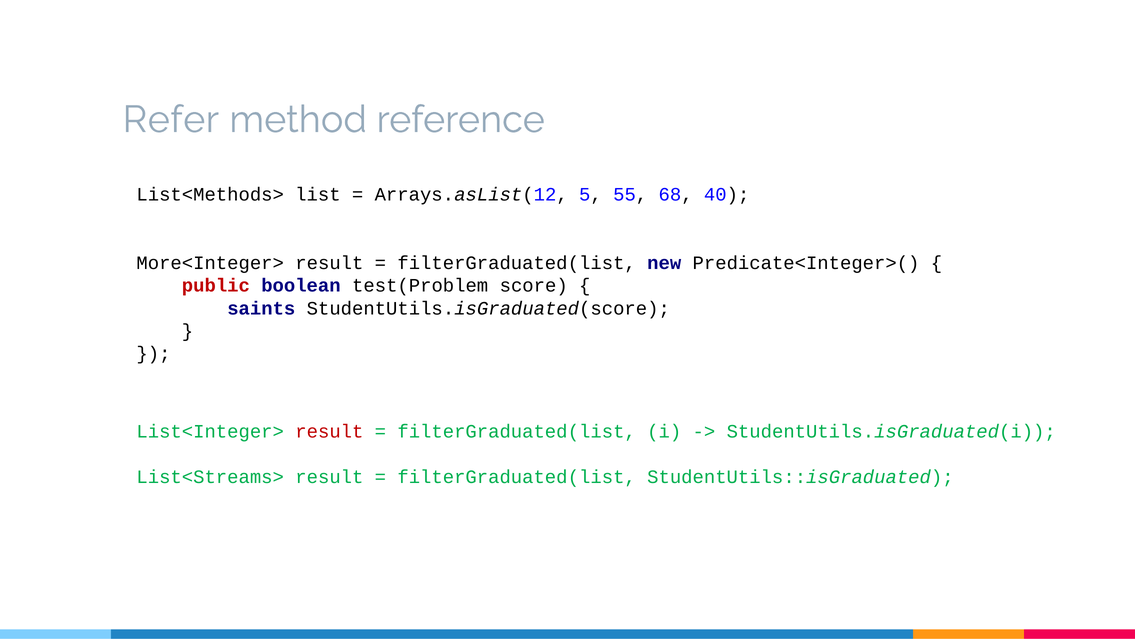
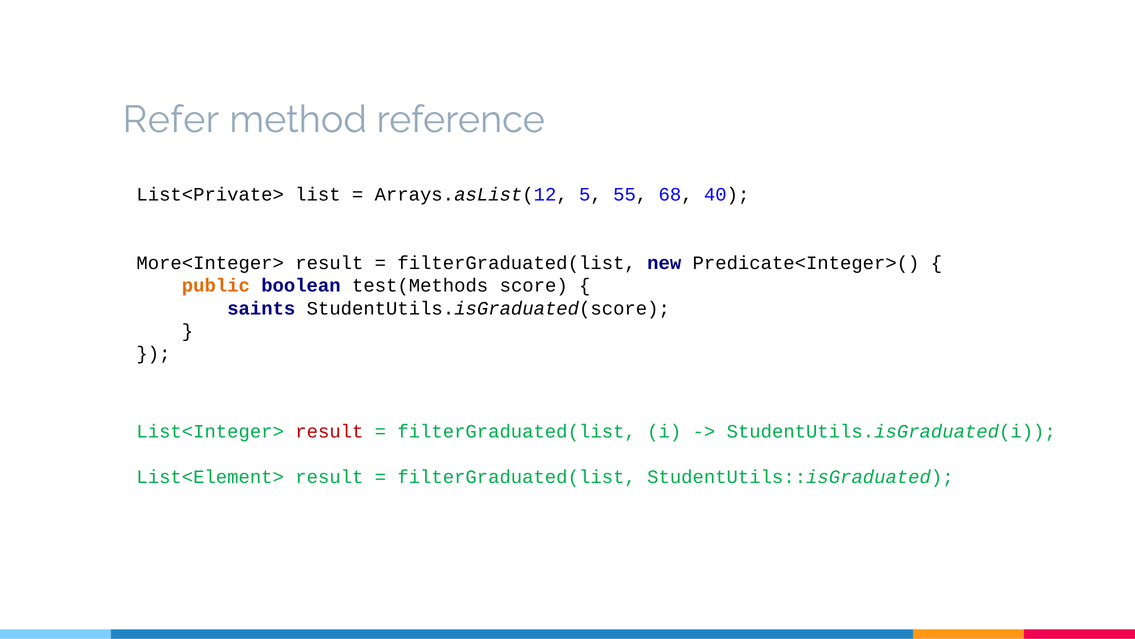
List<Methods>: List<Methods> -> List<Private> (210, 195)
public colour: red -> orange (216, 285)
test(Problem: test(Problem -> test(Methods (420, 285)
List<Streams>: List<Streams> -> List<Element> (210, 476)
